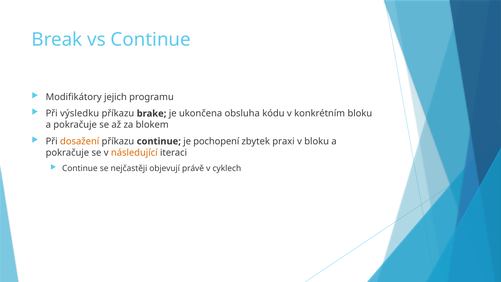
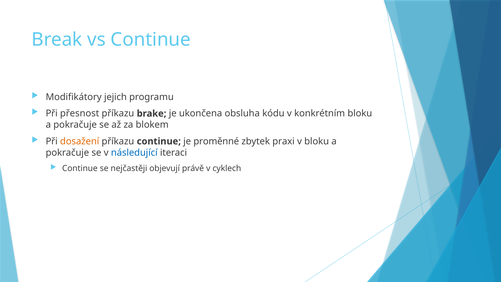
výsledku: výsledku -> přesnost (80, 113)
pochopení: pochopení -> proměnné (216, 141)
následující colour: orange -> blue (134, 152)
